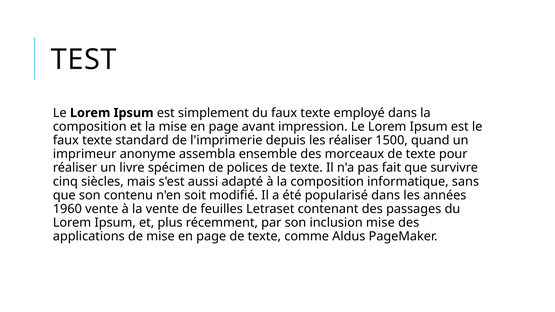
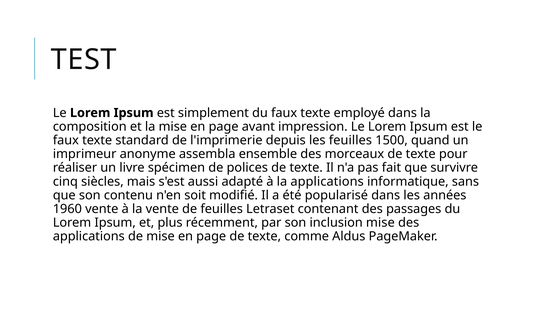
les réaliser: réaliser -> feuilles (350, 140)
à la composition: composition -> applications (327, 182)
